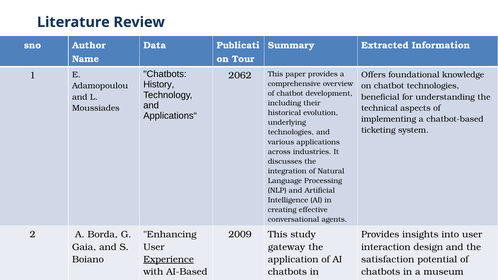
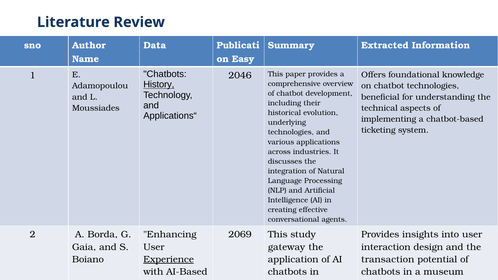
Tour: Tour -> Easy (243, 59)
2062: 2062 -> 2046 (240, 76)
History underline: none -> present (159, 85)
2009: 2009 -> 2069 (240, 235)
satisfaction: satisfaction -> transaction (388, 260)
